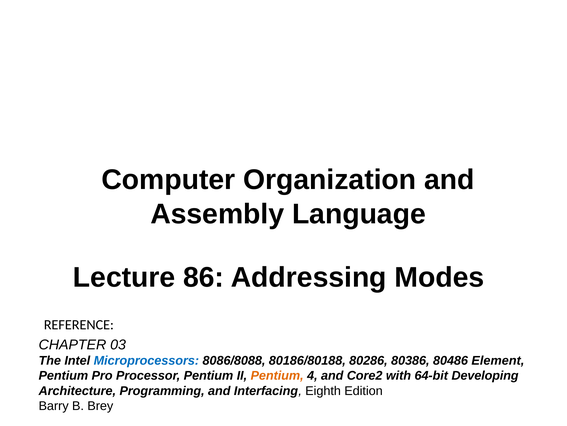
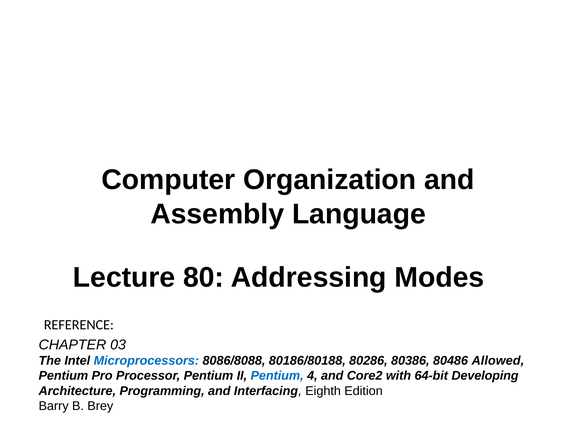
86: 86 -> 80 (204, 277)
Element: Element -> Allowed (498, 360)
Pentium colour: orange -> blue (277, 375)
